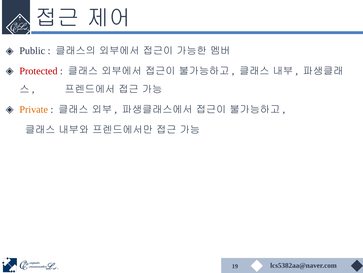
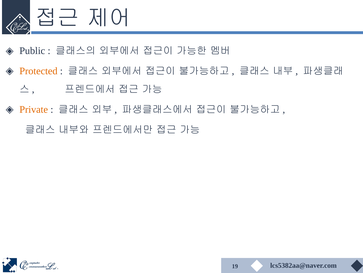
Protected colour: red -> orange (38, 71)
